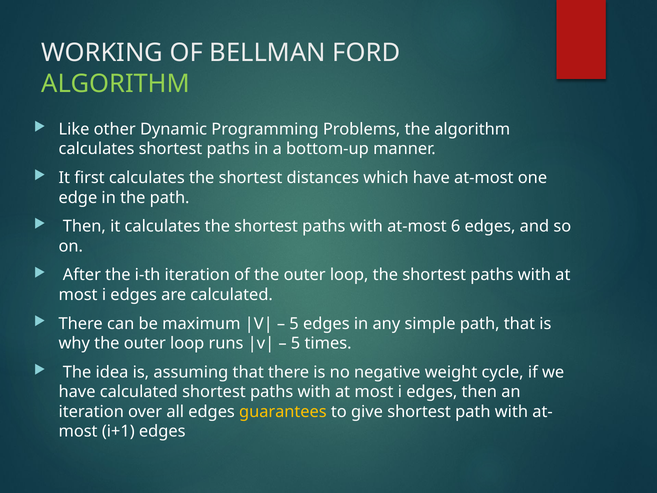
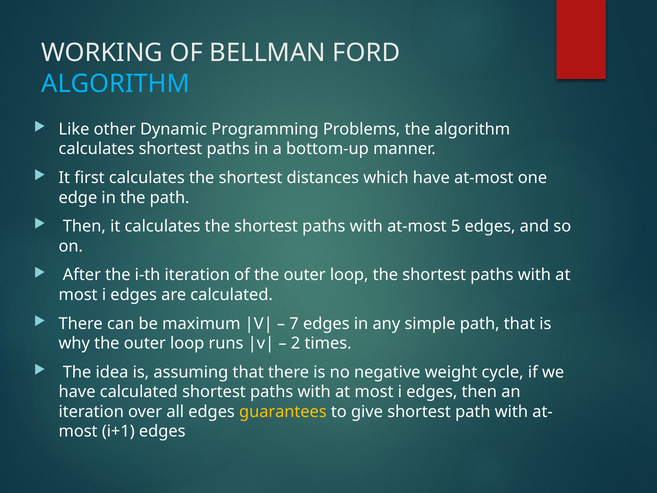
ALGORITHM colour: light green -> light blue (116, 84)
6: 6 -> 5 (456, 226)
5: 5 -> 7 (294, 323)
5: 5 -> 2 (296, 343)
